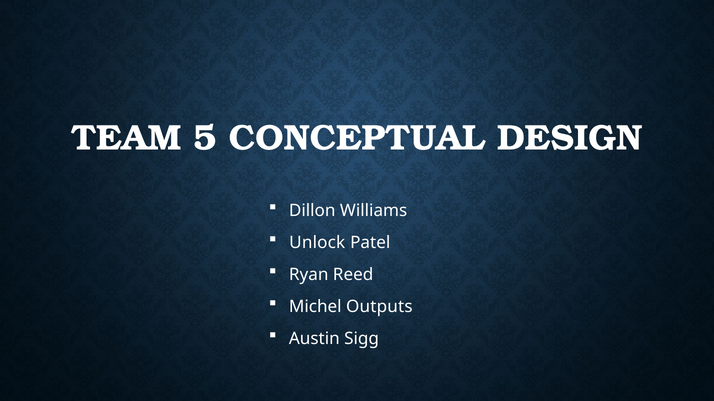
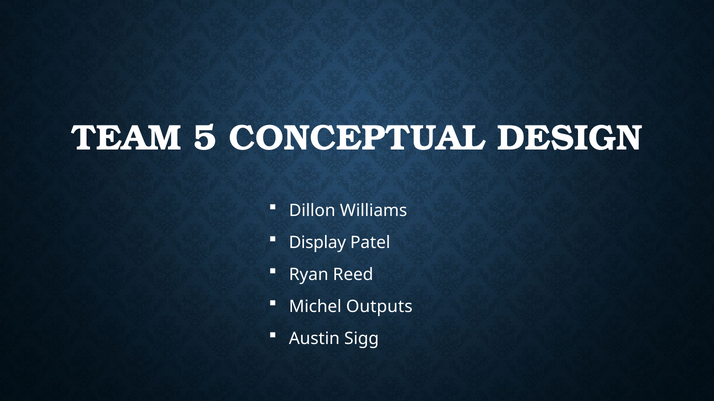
Unlock: Unlock -> Display (317, 243)
